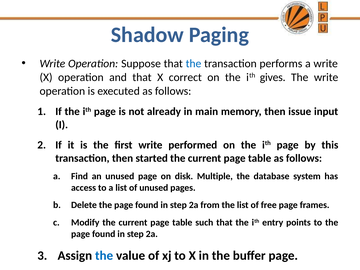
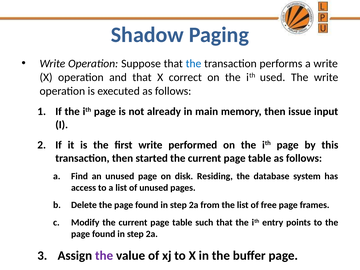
gives: gives -> used (273, 77)
Multiple: Multiple -> Residing (215, 176)
the colour: blue -> purple (104, 256)
